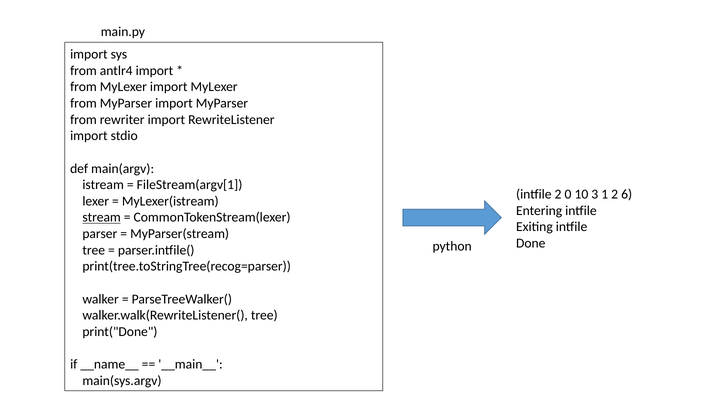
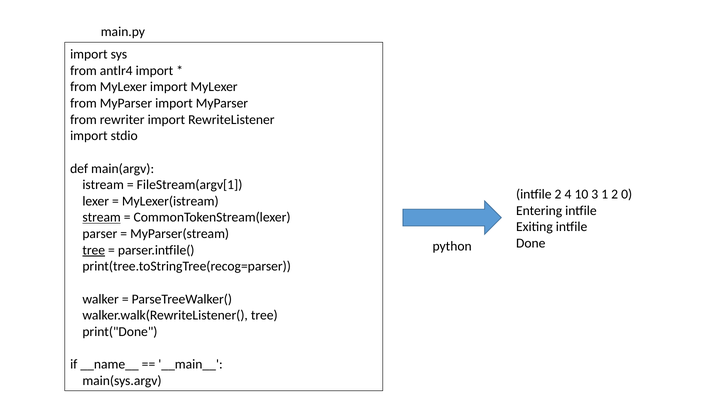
0: 0 -> 4 (568, 194)
6: 6 -> 0 (627, 194)
tree underline: none -> present (94, 250)
